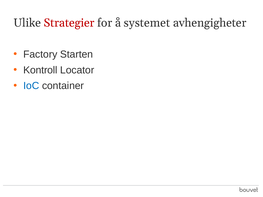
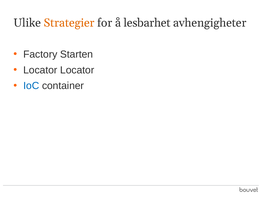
Strategier colour: red -> orange (69, 23)
systemet: systemet -> lesbarhet (147, 23)
Kontroll: Kontroll -> Locator (40, 70)
